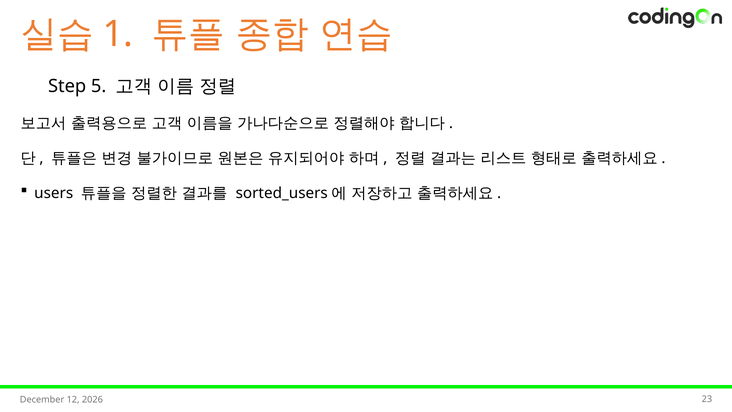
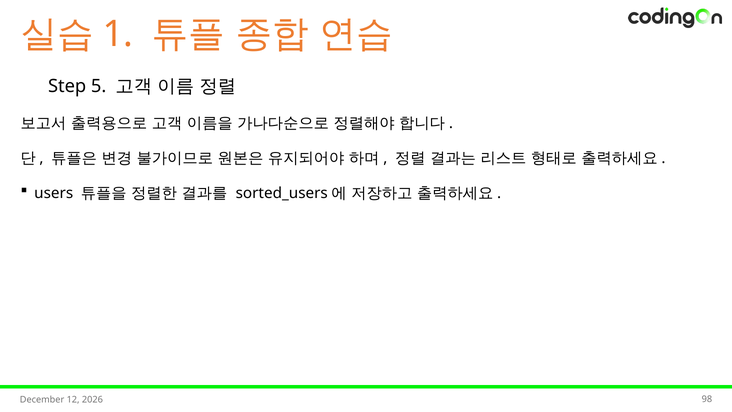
23: 23 -> 98 (707, 399)
